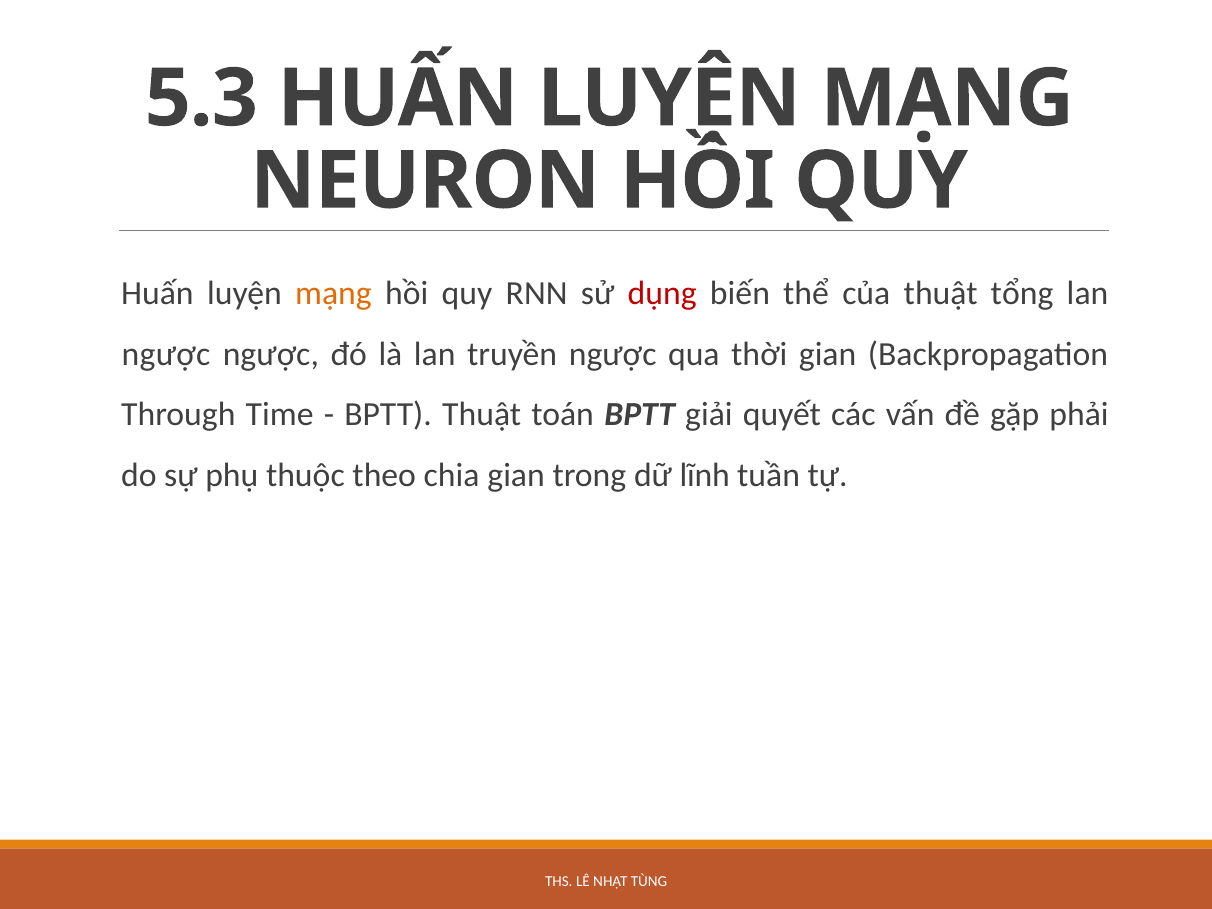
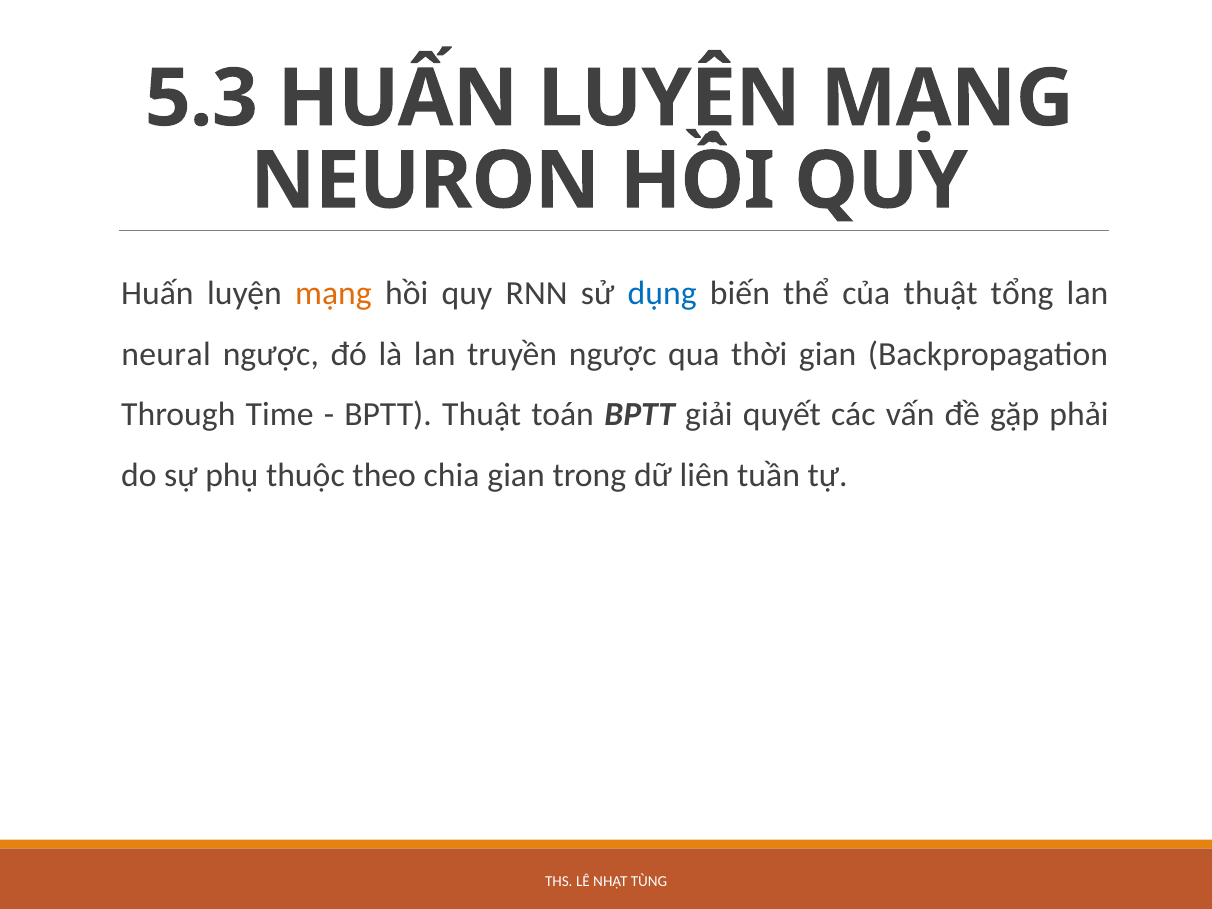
dụng colour: red -> blue (662, 293)
ngược: ngược -> neural (166, 354)
lĩnh: lĩnh -> liên (705, 475)
